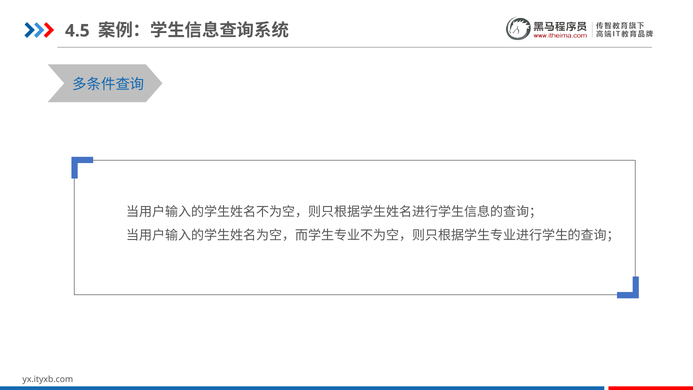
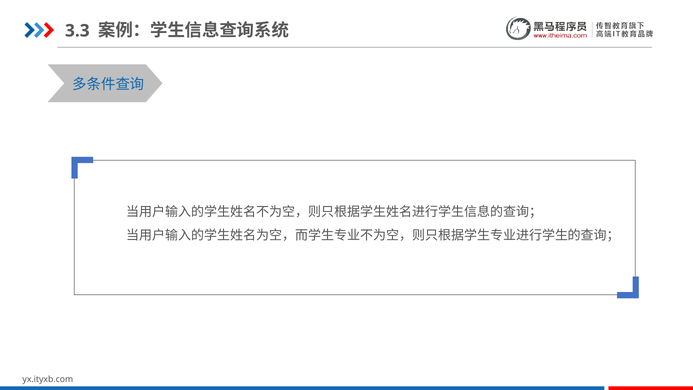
4.5: 4.5 -> 3.3 (77, 31)
